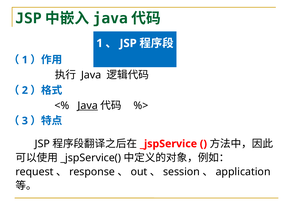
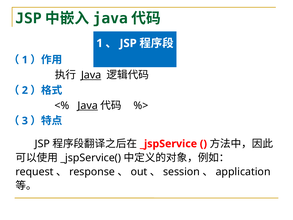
Java underline: none -> present (91, 75)
